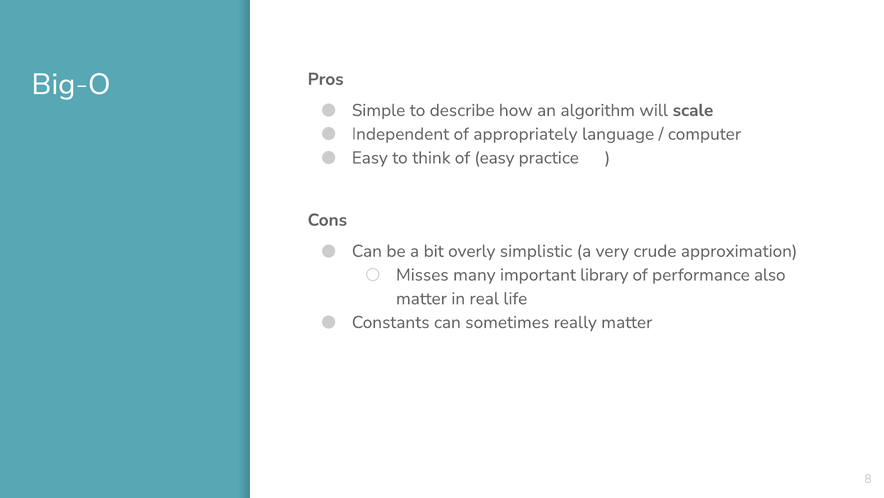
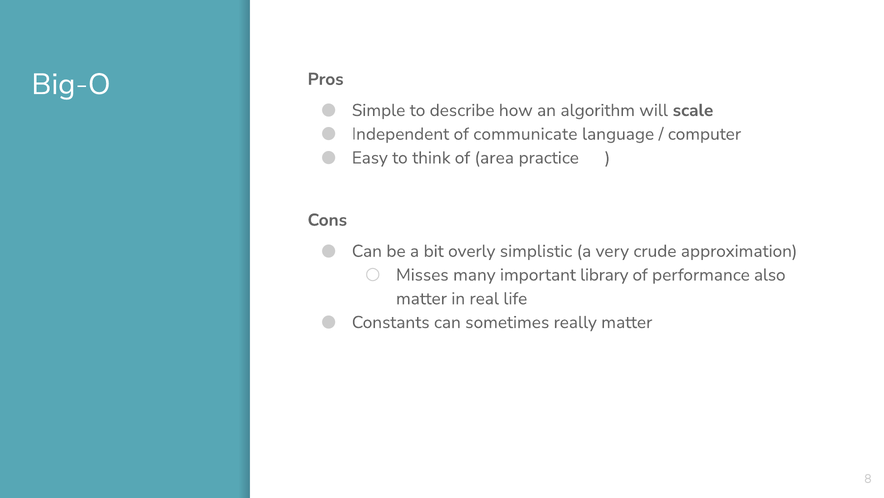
appropriately: appropriately -> communicate (525, 134)
of easy: easy -> area (494, 158)
